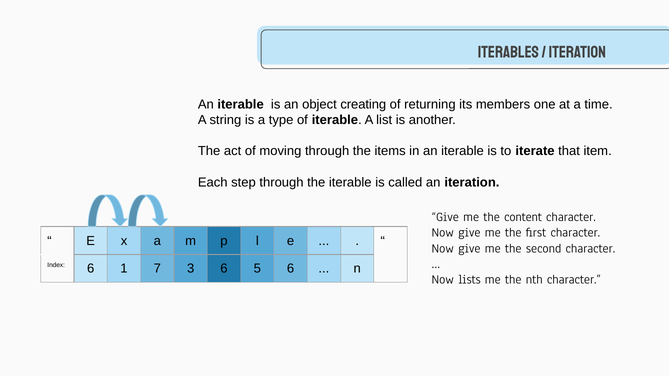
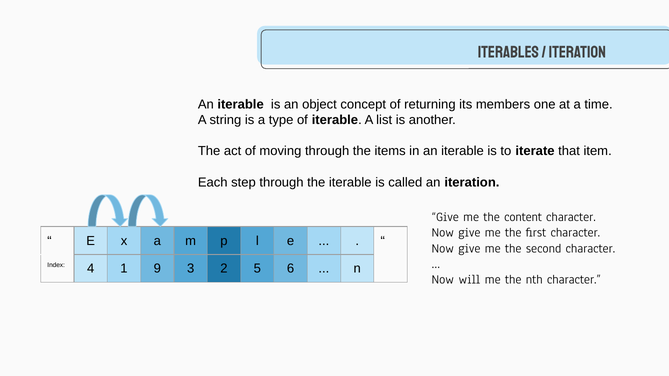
creating: creating -> concept (363, 104)
Index 6: 6 -> 4 (91, 269)
7: 7 -> 9 (157, 269)
3 6: 6 -> 2 (224, 269)
lists: lists -> will (469, 280)
